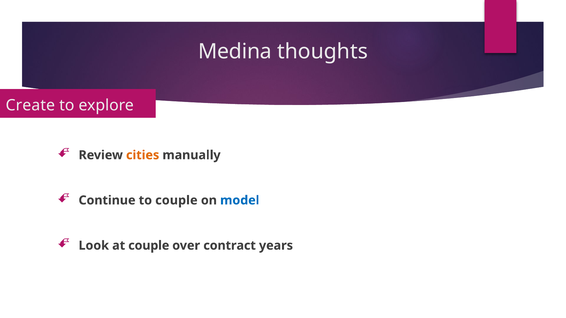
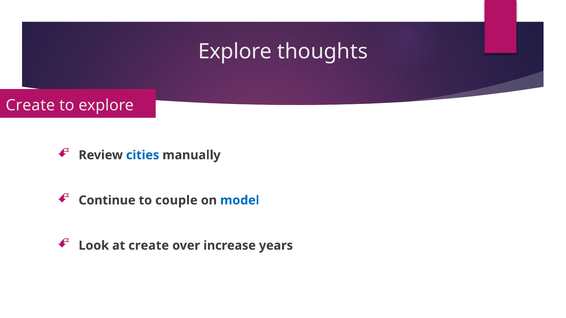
Medina: Medina -> Explore (235, 52)
cities colour: orange -> blue (143, 155)
at couple: couple -> create (149, 246)
contract: contract -> increase (230, 246)
